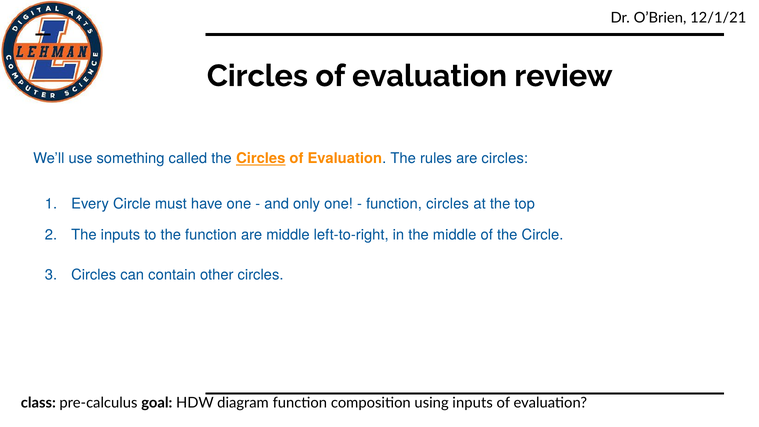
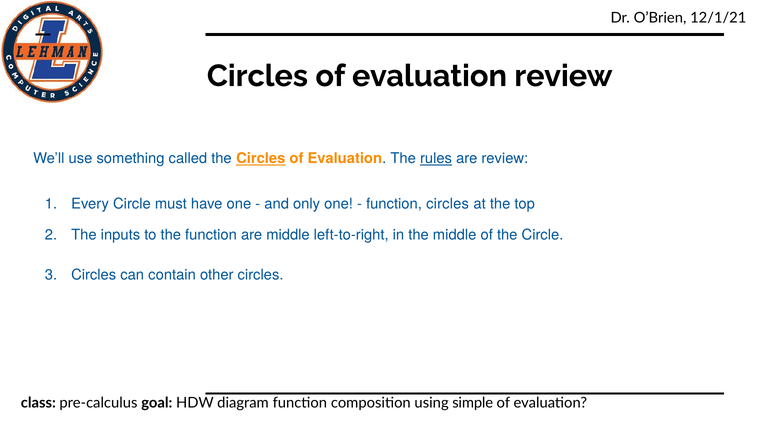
rules underline: none -> present (436, 158)
are circles: circles -> review (505, 158)
inputs: inputs -> simple (473, 403)
